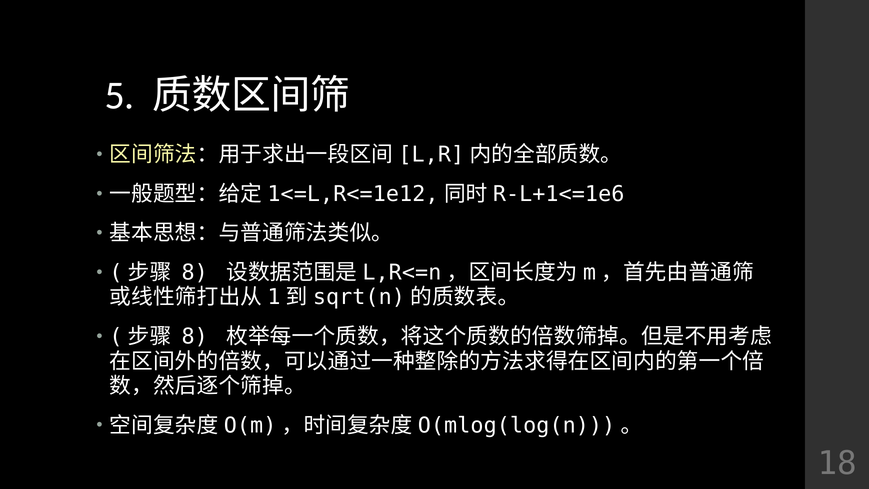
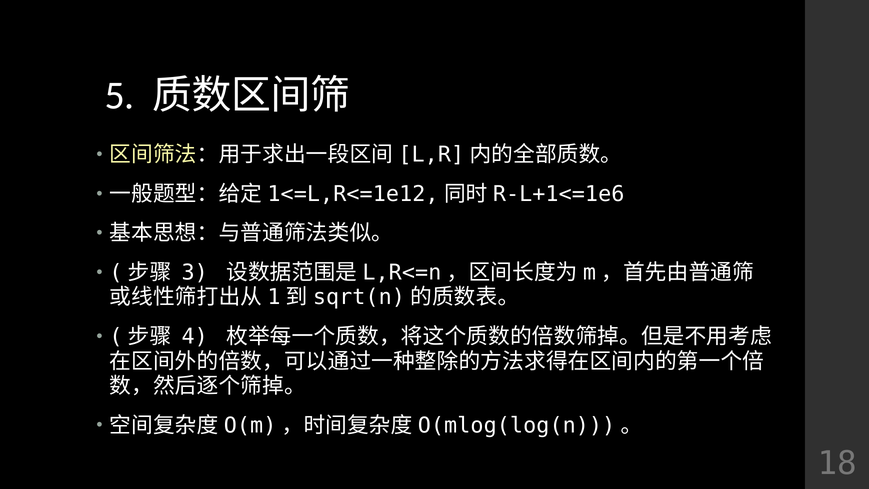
8: 8 -> 3 (195, 272)
8: 8 -> 4 (195, 336)
